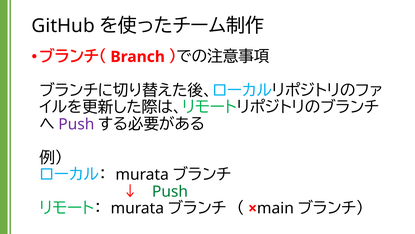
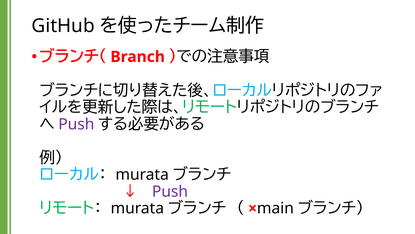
Push colour: green -> purple (170, 191)
